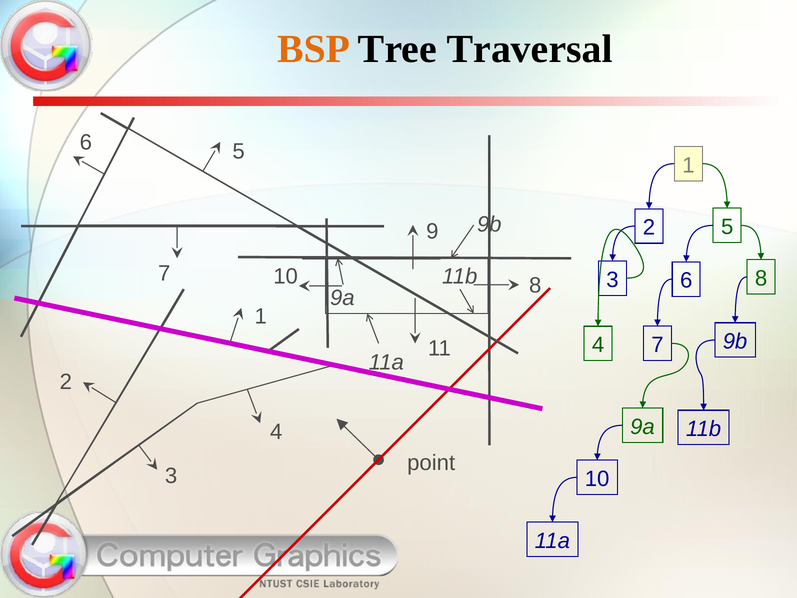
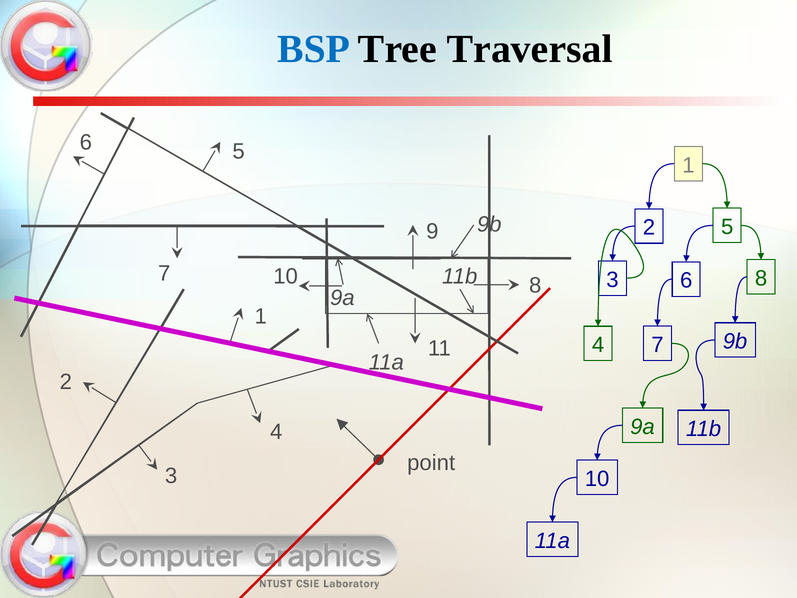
BSP colour: orange -> blue (314, 49)
